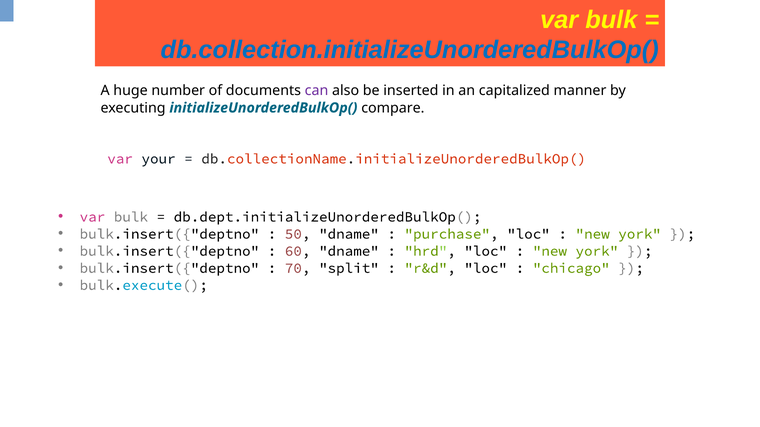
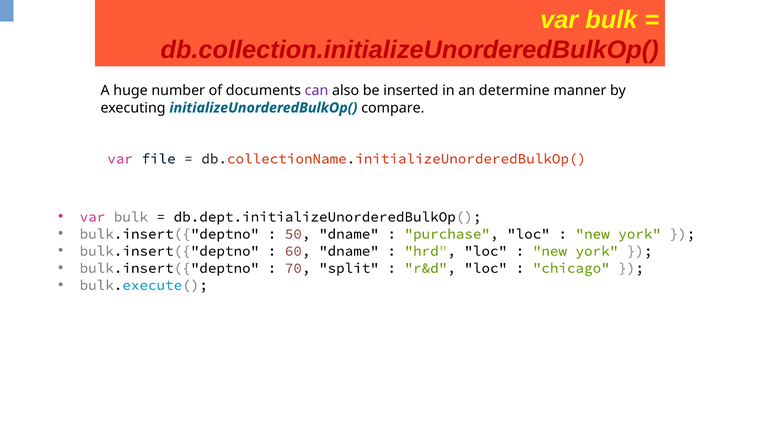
db.collection.initializeUnorderedBulkOp( colour: blue -> red (410, 50)
capitalized: capitalized -> determine (514, 91)
your: your -> file (159, 159)
